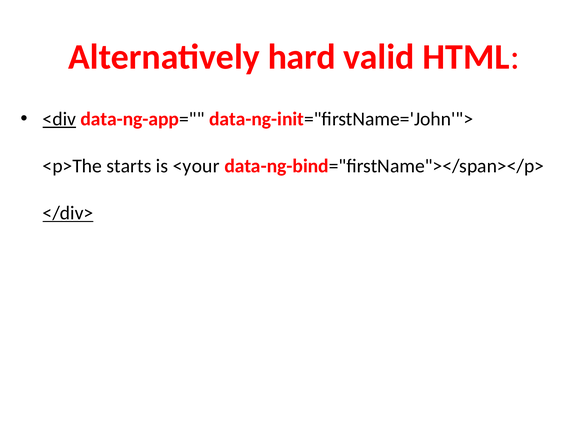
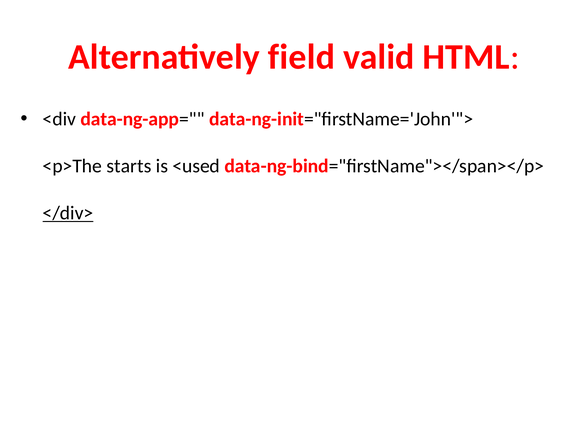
hard: hard -> field (301, 57)
<div underline: present -> none (59, 119)
<your: <your -> <used (196, 166)
